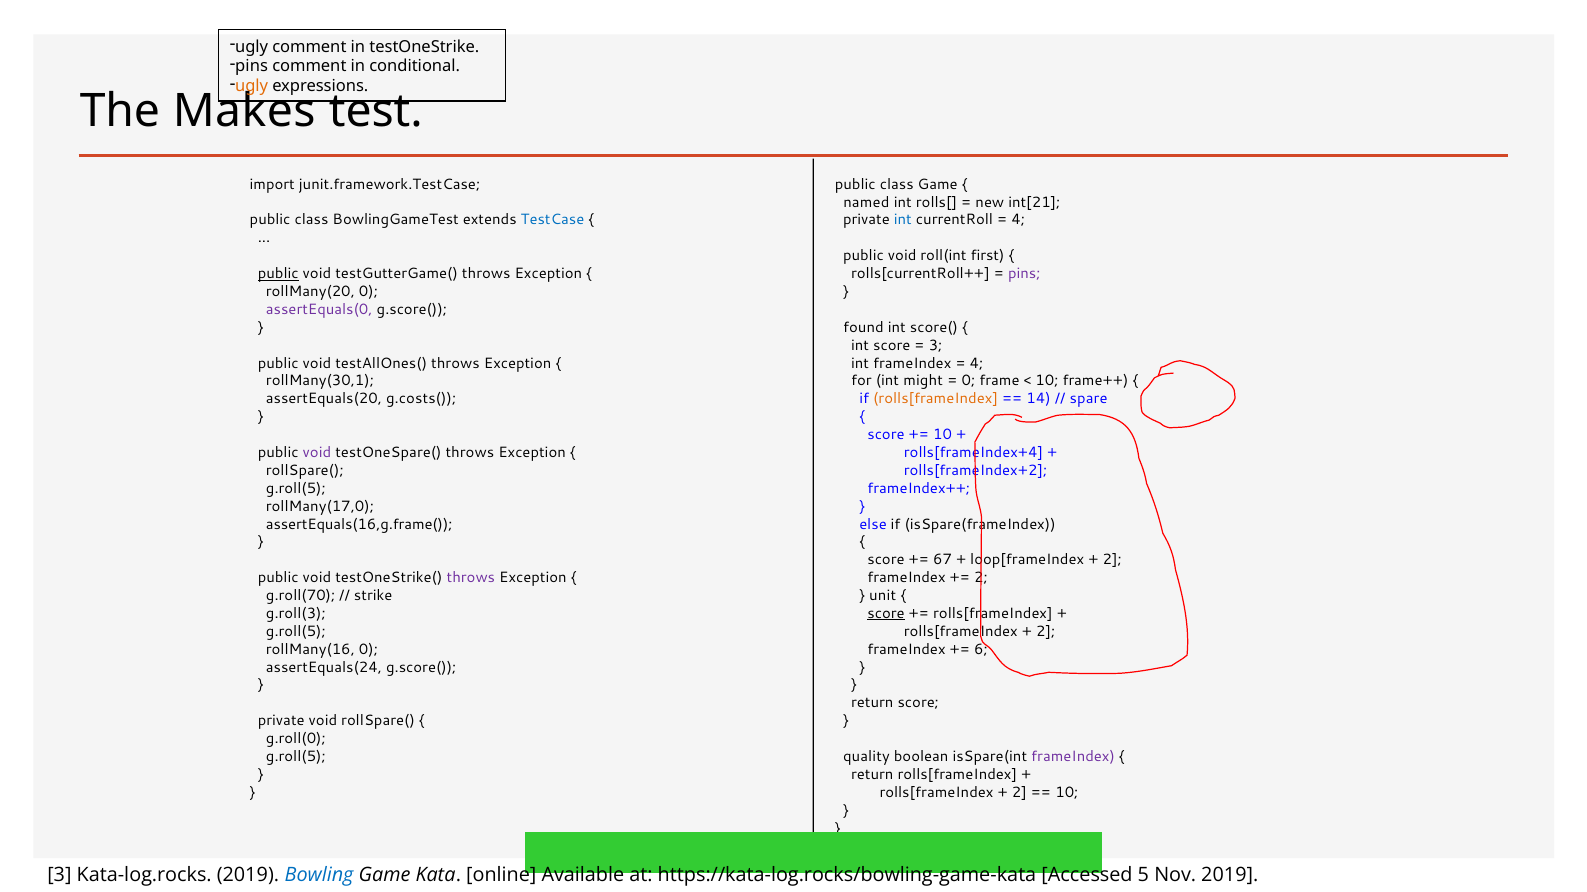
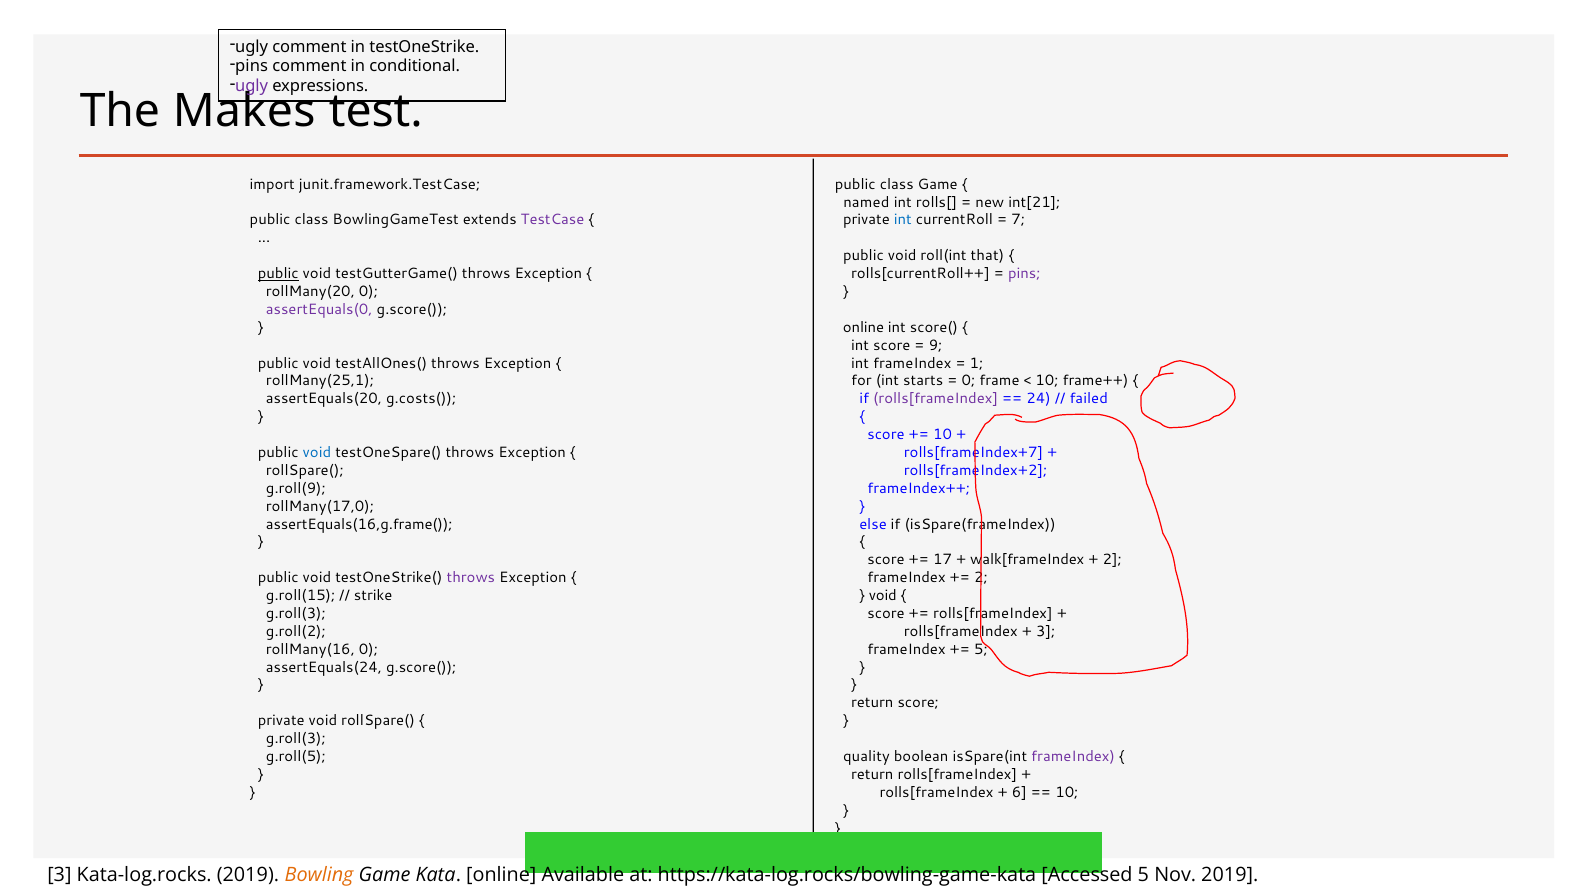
ugly colour: orange -> purple (252, 86)
TestCase colour: blue -> purple (553, 220)
4: 4 -> 7 (1018, 220)
first: first -> that (987, 256)
found: found -> online (864, 328)
3: 3 -> 9 (936, 346)
4: 4 -> 1 (976, 363)
rollMany(30,1: rollMany(30,1 -> rollMany(25,1 (320, 381)
might: might -> starts (923, 381)
rolls[frameIndex colour: orange -> purple (936, 399)
14: 14 -> 24 (1039, 399)
spare: spare -> failed (1089, 399)
void colour: purple -> blue (317, 453)
rolls[frameIndex+4: rolls[frameIndex+4 -> rolls[frameIndex+7 (973, 453)
g.roll(5: g.roll(5 -> g.roll(9 (296, 489)
67: 67 -> 17 (943, 560)
loop[frameIndex: loop[frameIndex -> walk[frameIndex (1027, 560)
g.roll(70: g.roll(70 -> g.roll(15 (301, 596)
unit: unit -> void (883, 596)
score underline: present -> none (886, 614)
g.roll(5: g.roll(5 -> g.roll(2 (296, 632)
2: 2 -> 3 (1046, 632)
6: 6 -> 5 (981, 650)
g.roll(0: g.roll(0 -> g.roll(3 (296, 739)
2: 2 -> 6 (1019, 793)
Bowling colour: blue -> orange (319, 876)
